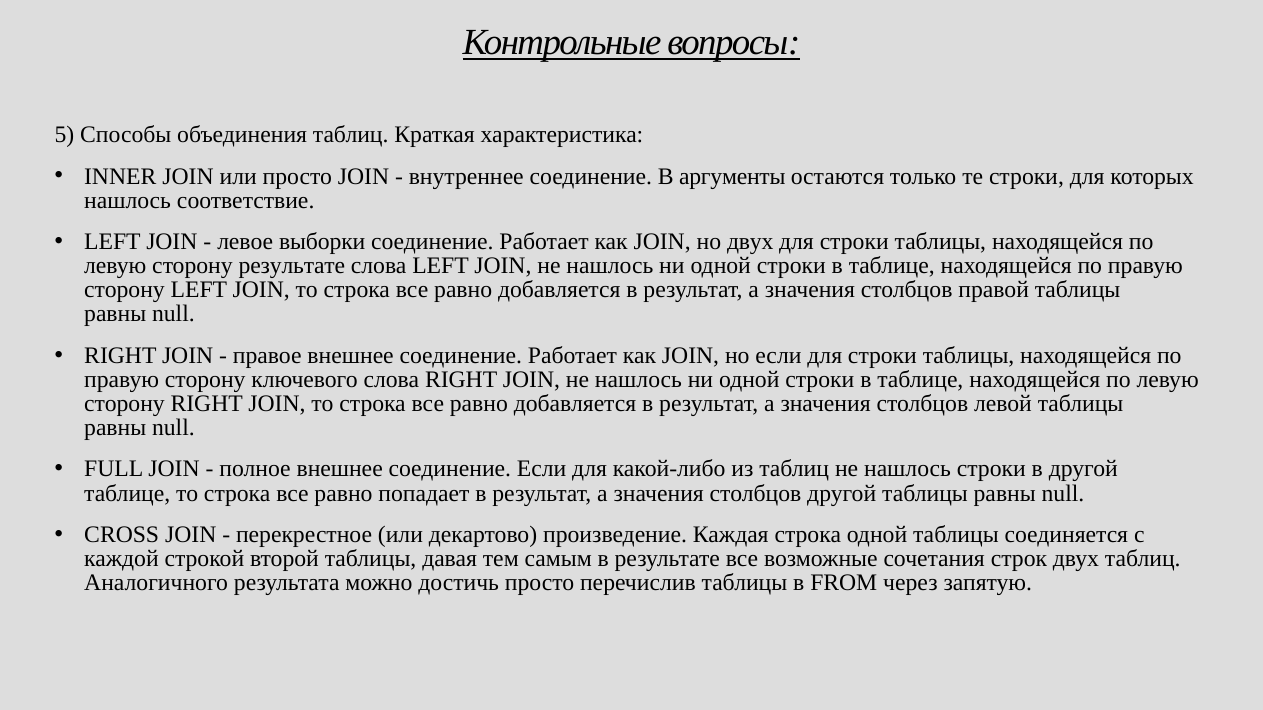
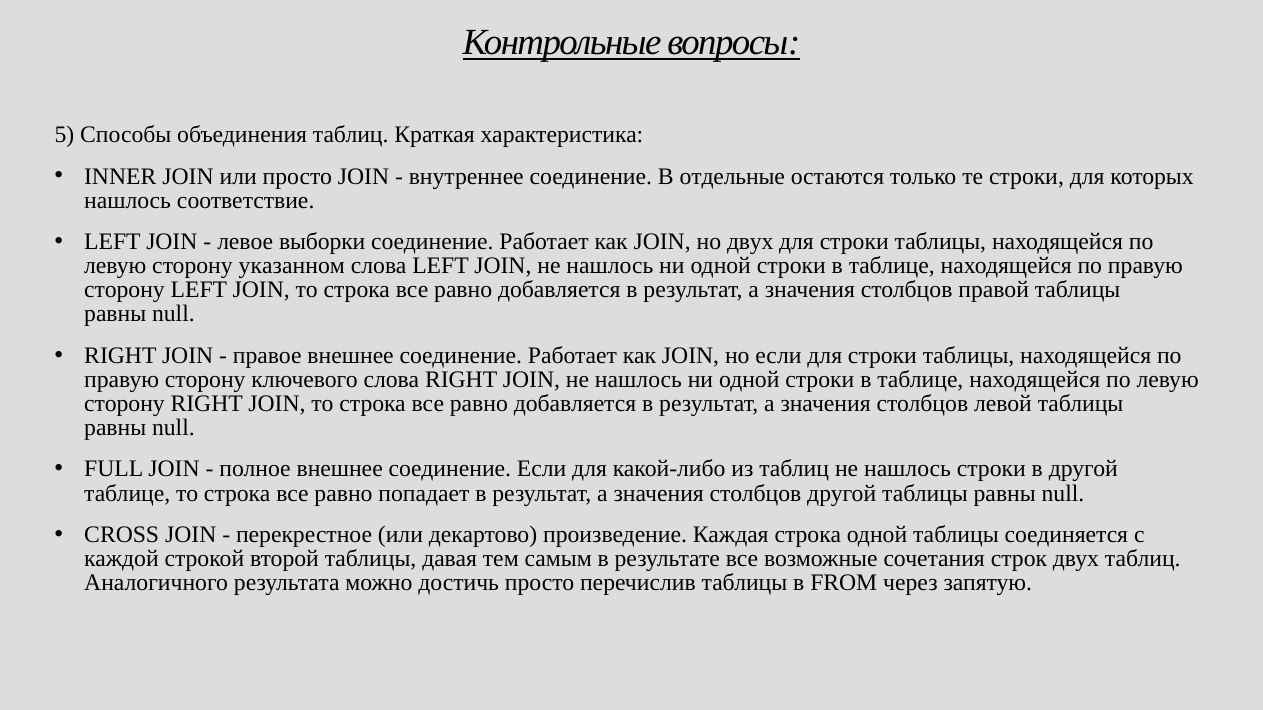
аргументы: аргументы -> отдельные (732, 176)
сторону результате: результате -> указанном (292, 266)
